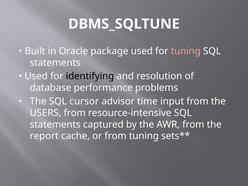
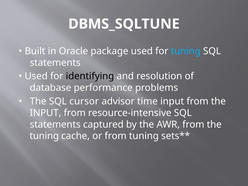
tuning colour: pink -> light blue (186, 51)
USERS: USERS -> INPUT (45, 113)
report: report -> tuning (44, 136)
